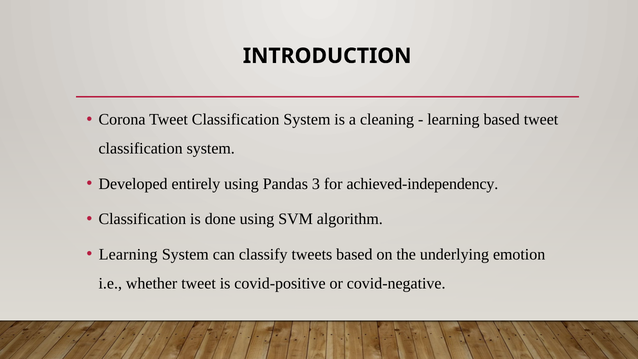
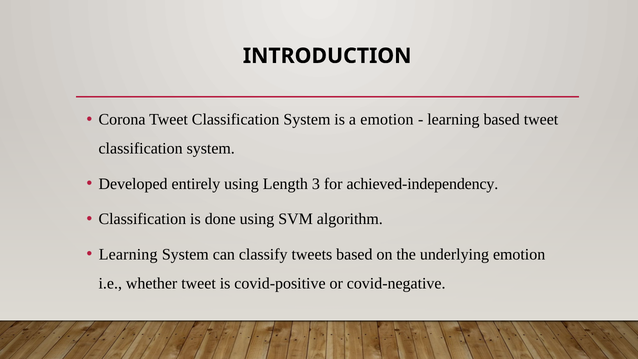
a cleaning: cleaning -> emotion (387, 120)
Pandas: Pandas -> Length (285, 184)
